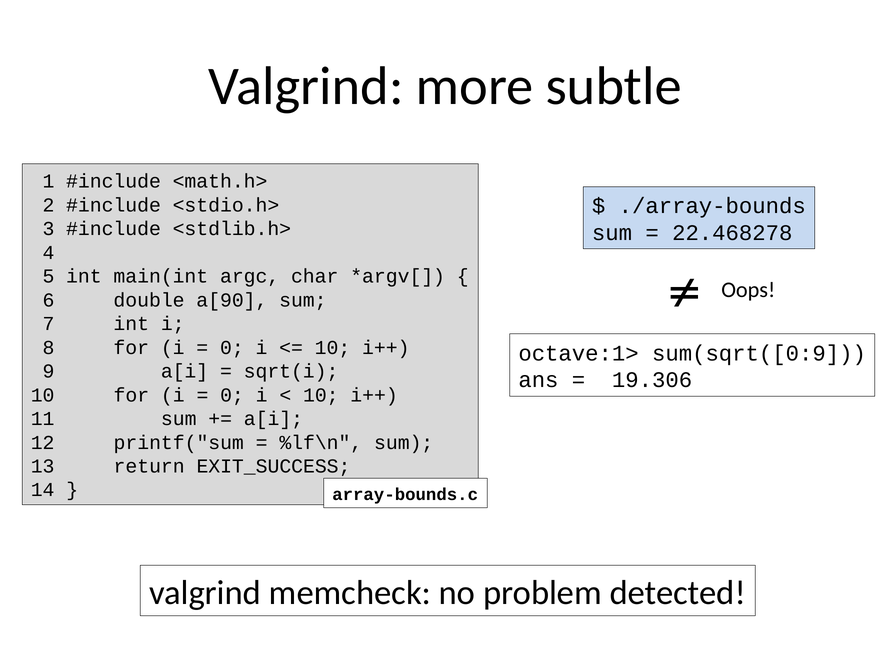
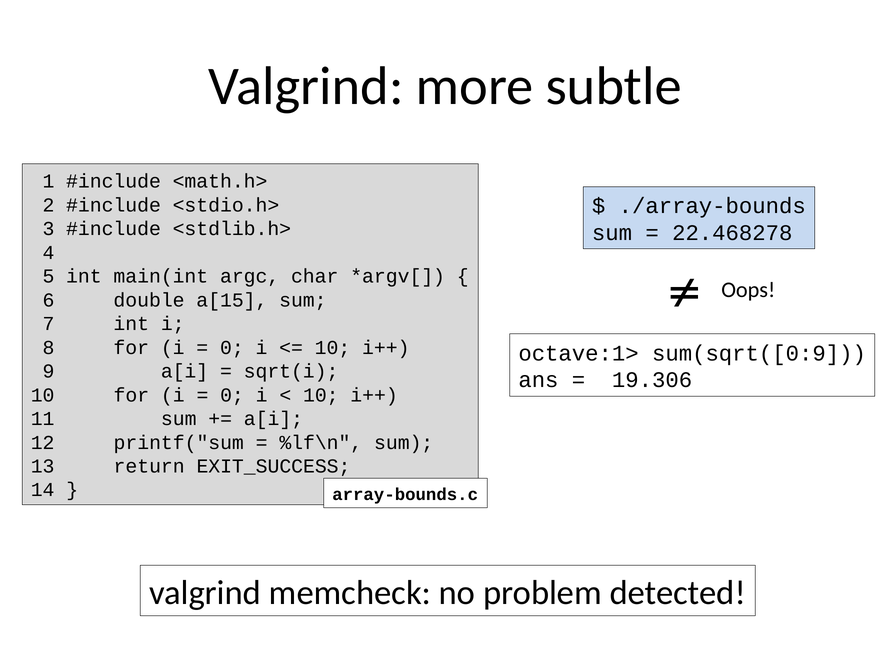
a[90: a[90 -> a[15 (232, 300)
